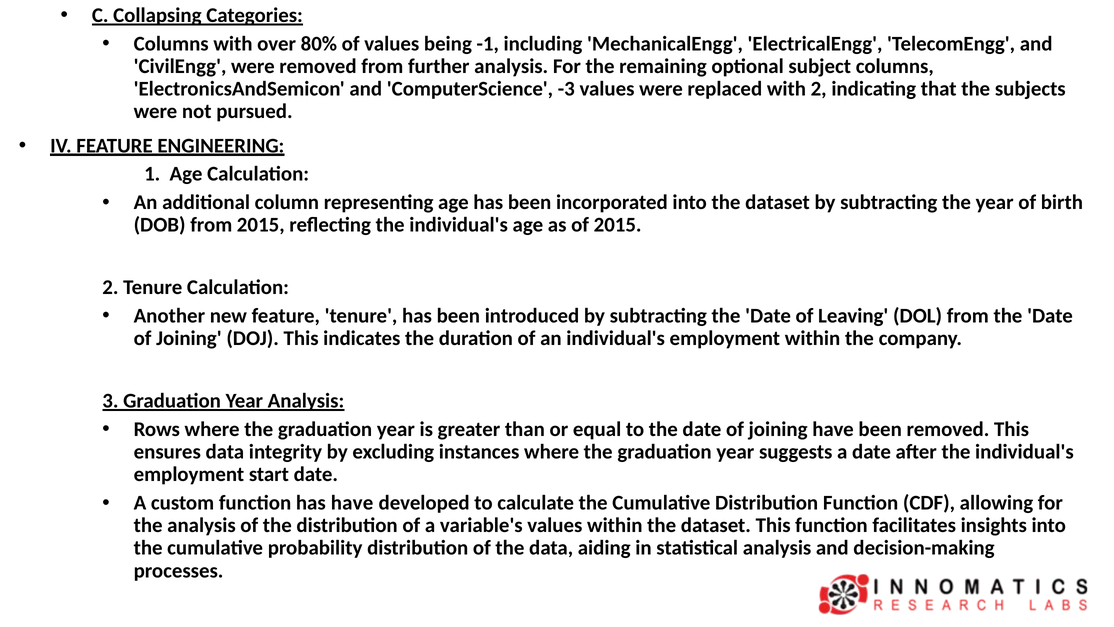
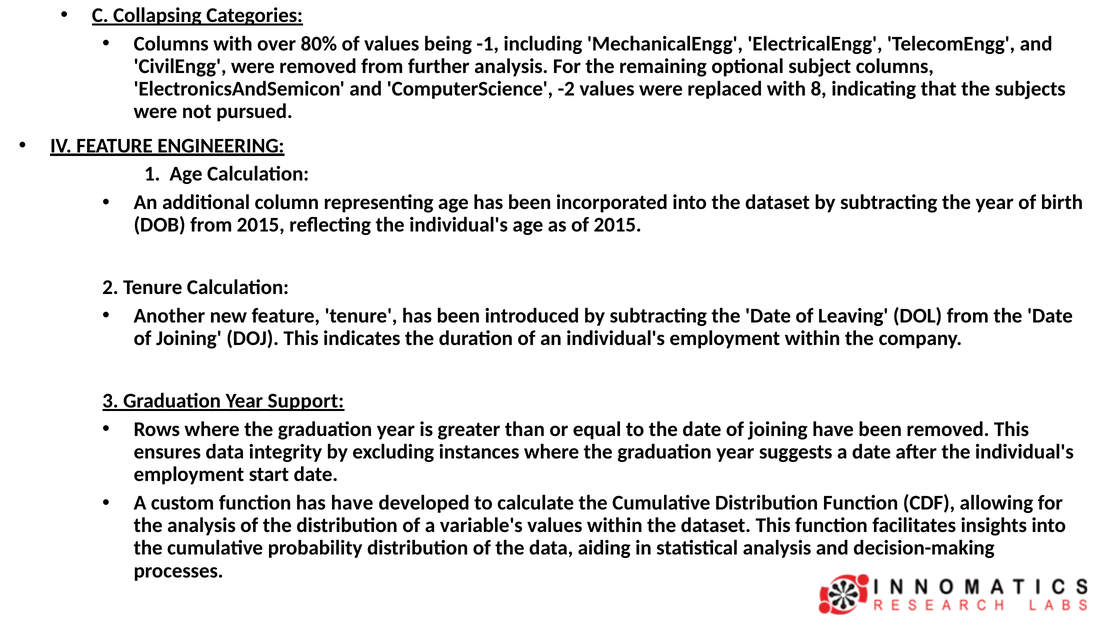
-3: -3 -> -2 (566, 89)
with 2: 2 -> 8 (819, 89)
Year Analysis: Analysis -> Support (306, 401)
